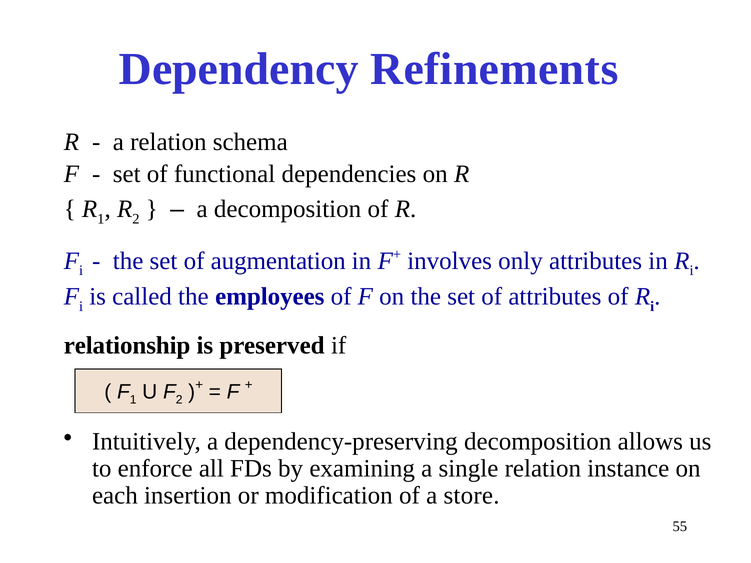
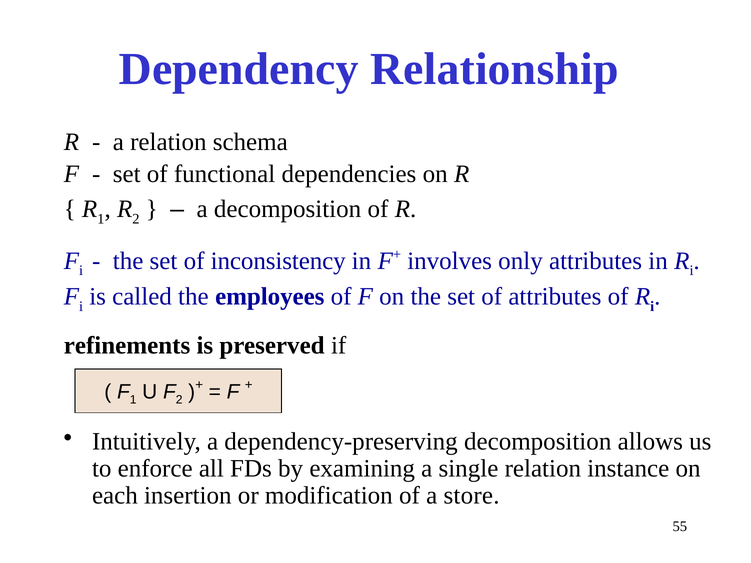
Refinements: Refinements -> Relationship (494, 69)
augmentation: augmentation -> inconsistency (278, 261)
relationship: relationship -> refinements (127, 346)
